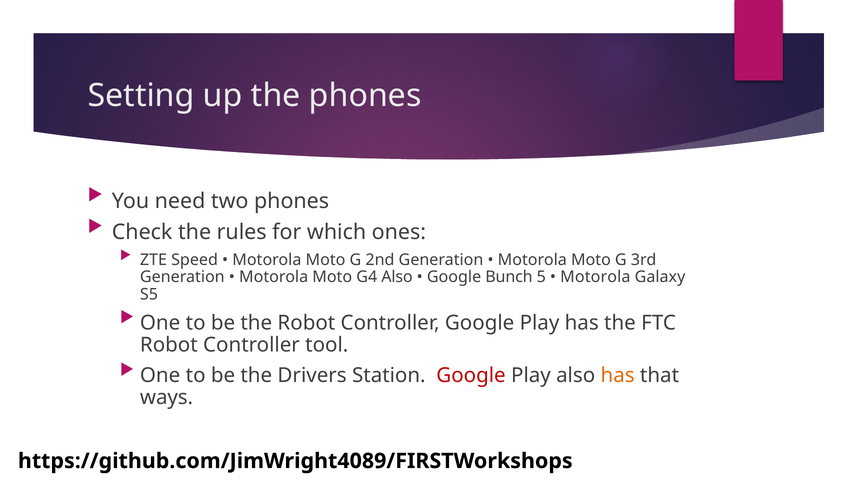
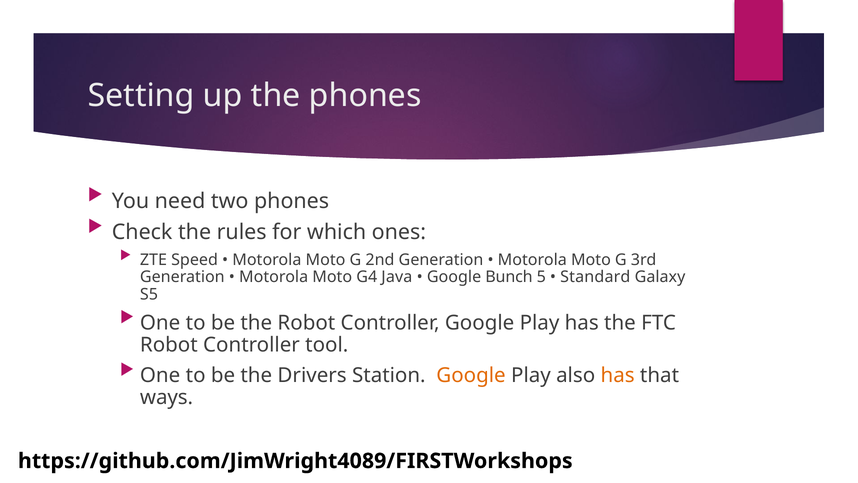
G4 Also: Also -> Java (397, 277)
Motorola: Motorola -> Standard (595, 277)
Google colour: red -> orange (471, 375)
